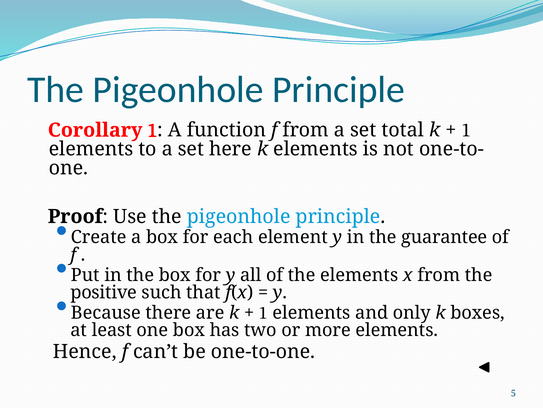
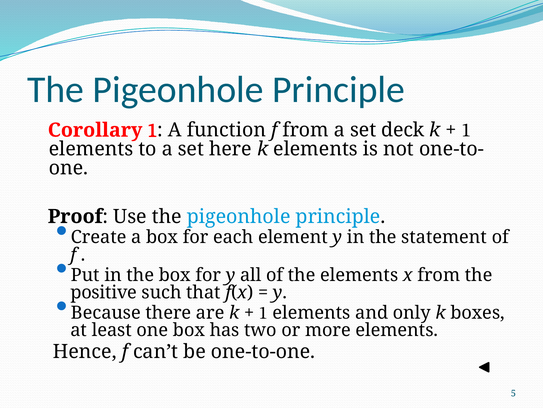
total: total -> deck (403, 130)
guarantee: guarantee -> statement (444, 237)
